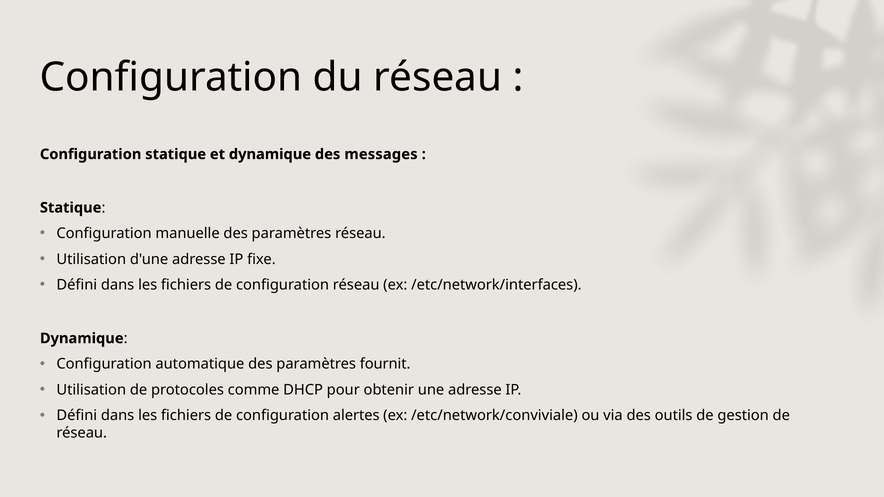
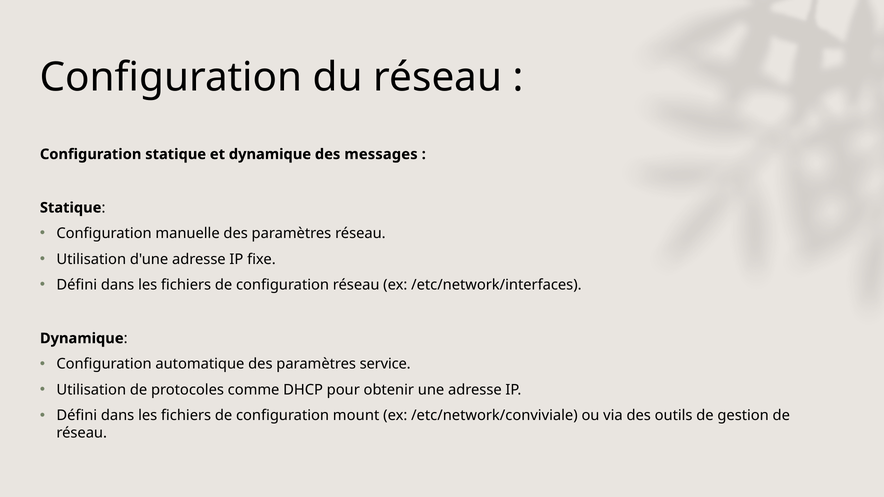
fournit: fournit -> service (385, 364)
alertes: alertes -> mount (356, 416)
